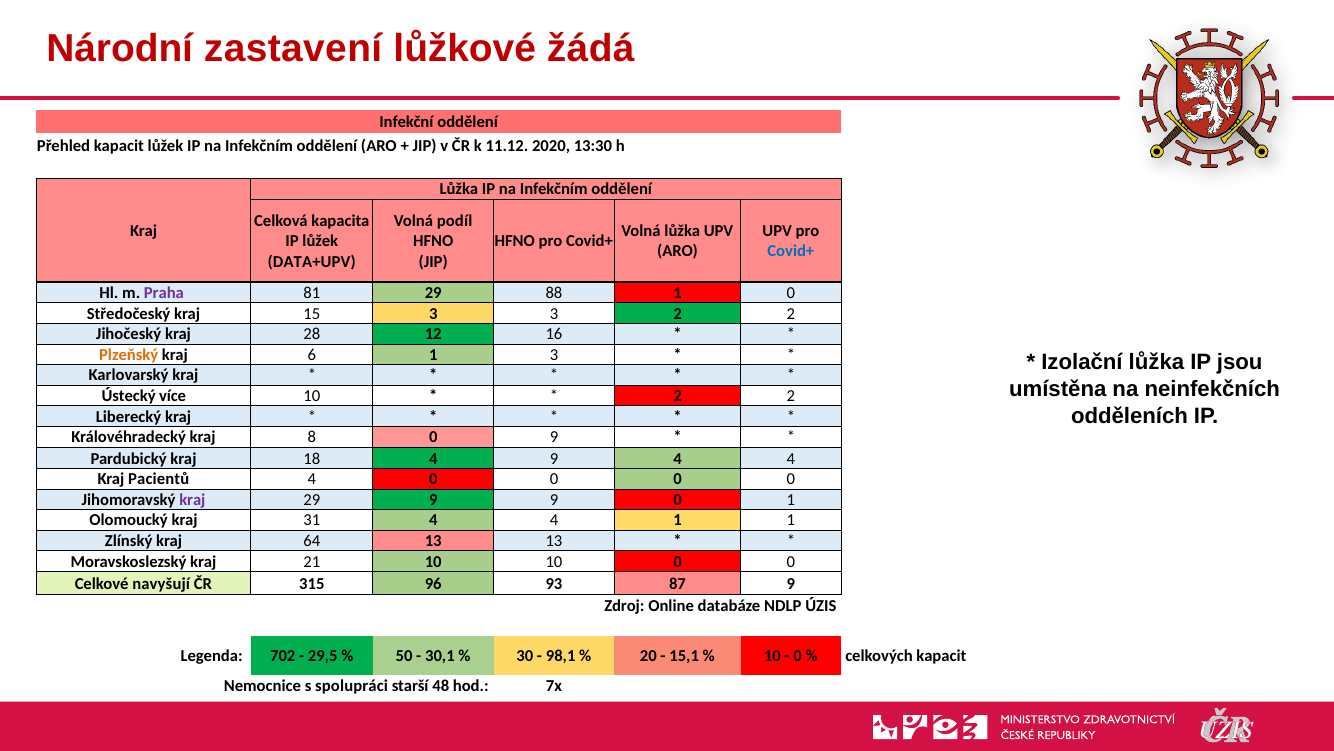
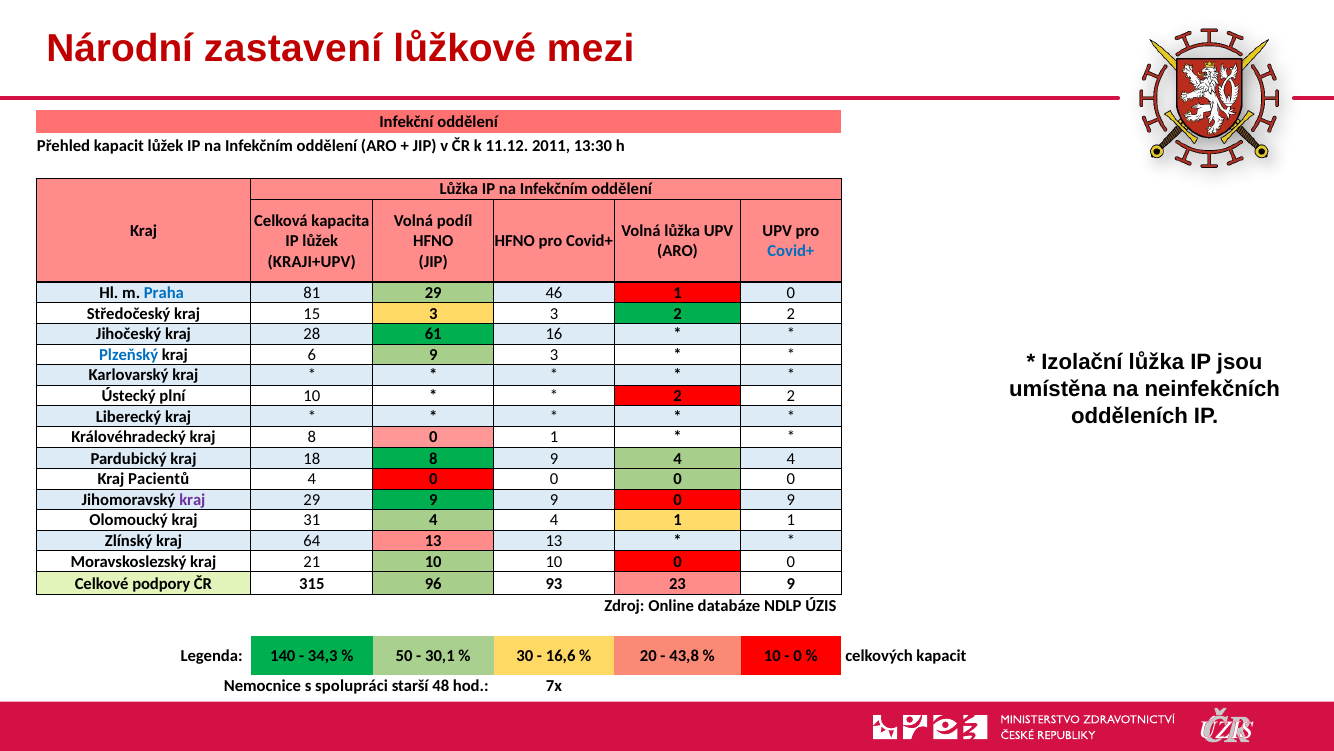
žádá: žádá -> mezi (591, 49)
2020: 2020 -> 2011 (551, 146)
DATA+UPV: DATA+UPV -> KRAJI+UPV (312, 261)
Praha colour: purple -> blue (164, 293)
88: 88 -> 46 (554, 293)
12: 12 -> 61 (433, 334)
Plzeňský colour: orange -> blue (129, 354)
6 1: 1 -> 9 (433, 354)
více: více -> plní (173, 396)
0 9: 9 -> 1 (554, 437)
18 4: 4 -> 8 (433, 458)
0 1: 1 -> 9 (791, 499)
navyšují: navyšují -> podpory (161, 583)
87: 87 -> 23 (677, 583)
702: 702 -> 140 (283, 655)
29,5: 29,5 -> 34,3 (323, 655)
98,1: 98,1 -> 16,6 (561, 655)
15,1: 15,1 -> 43,8 (684, 655)
